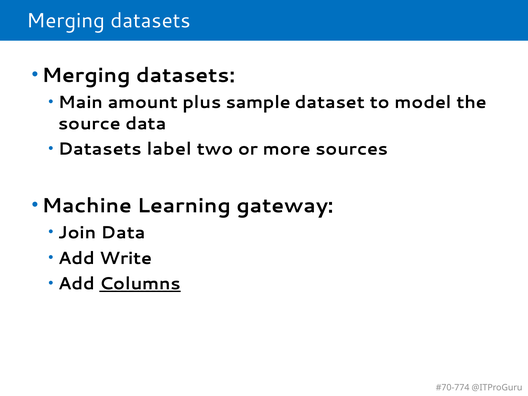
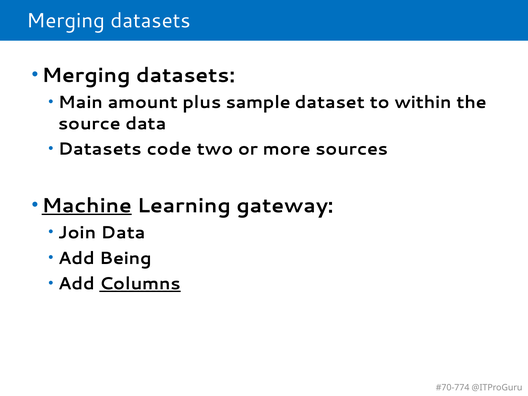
model: model -> within (423, 102)
label: label -> code (169, 149)
Machine underline: none -> present (87, 206)
Write: Write -> Being (126, 258)
